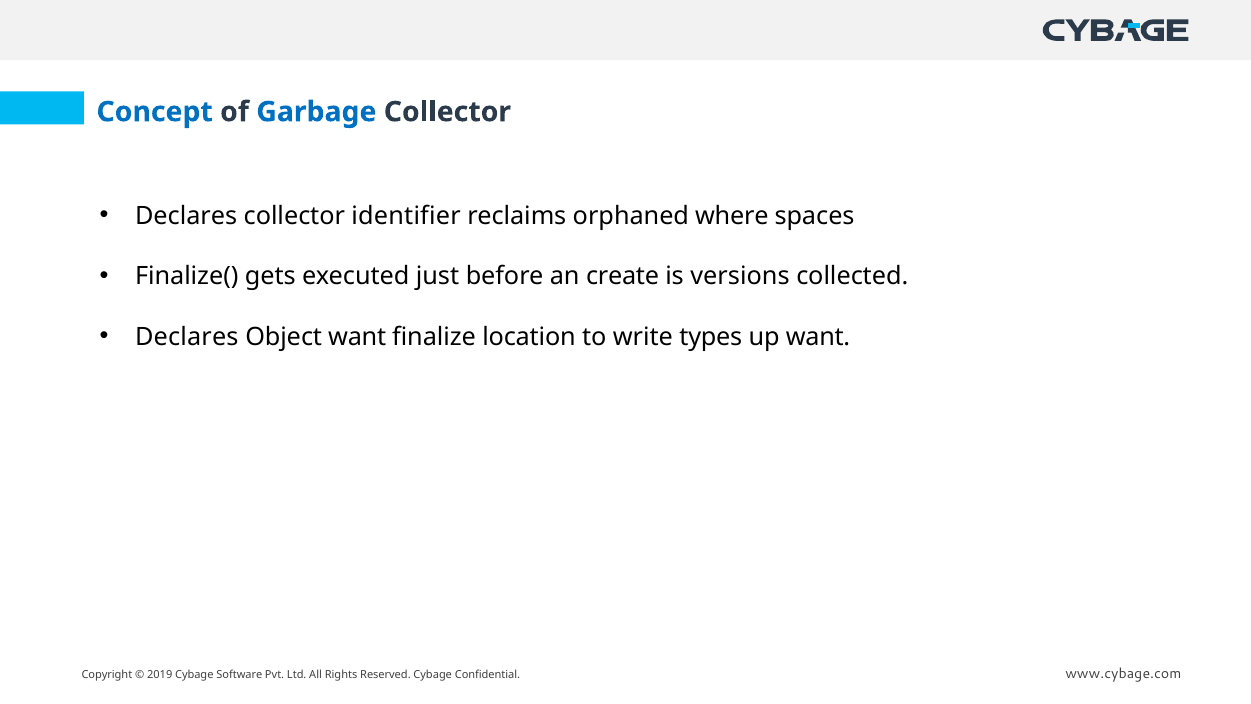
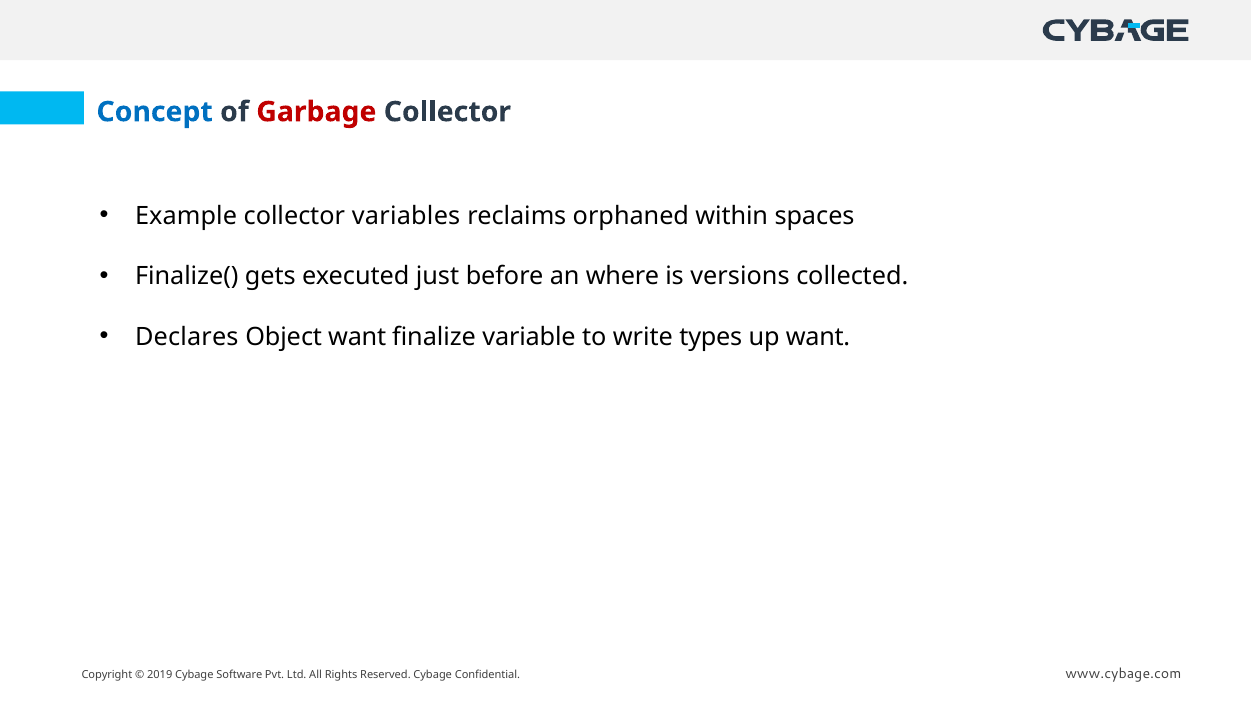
Garbage colour: blue -> red (316, 112)
Declares: Declares -> Example (186, 216)
identifier: identifier -> variables (406, 216)
where: where -> within (732, 216)
create: create -> where (623, 276)
location: location -> variable (529, 337)
